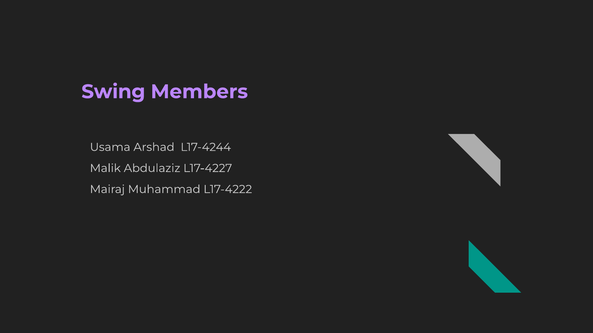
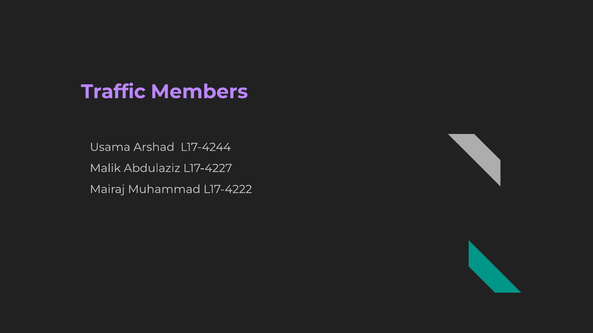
Swing: Swing -> Traffic (113, 92)
